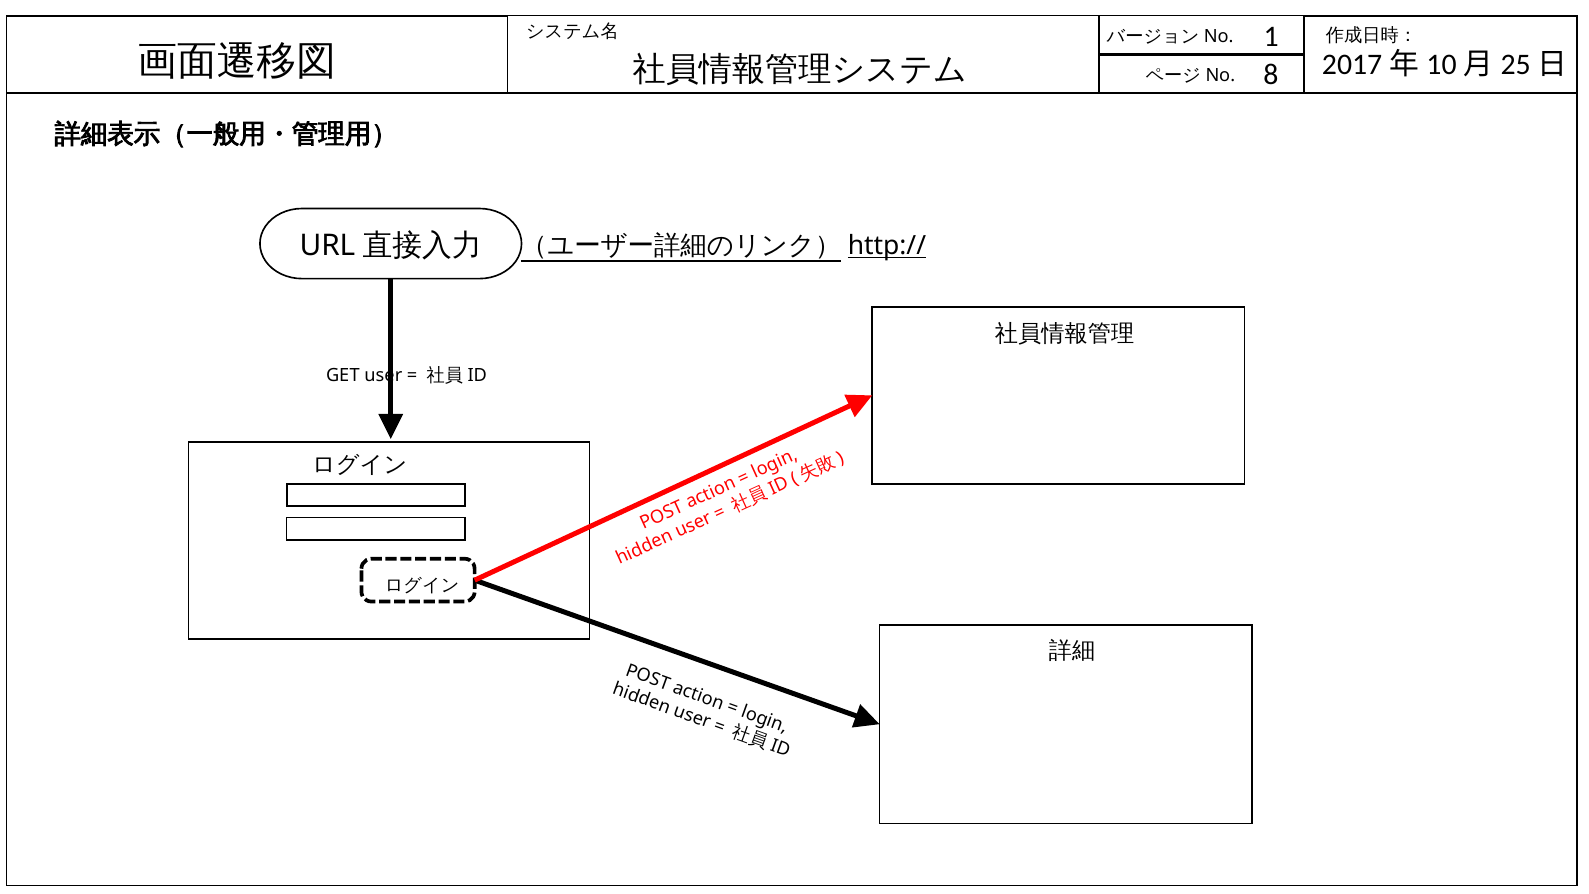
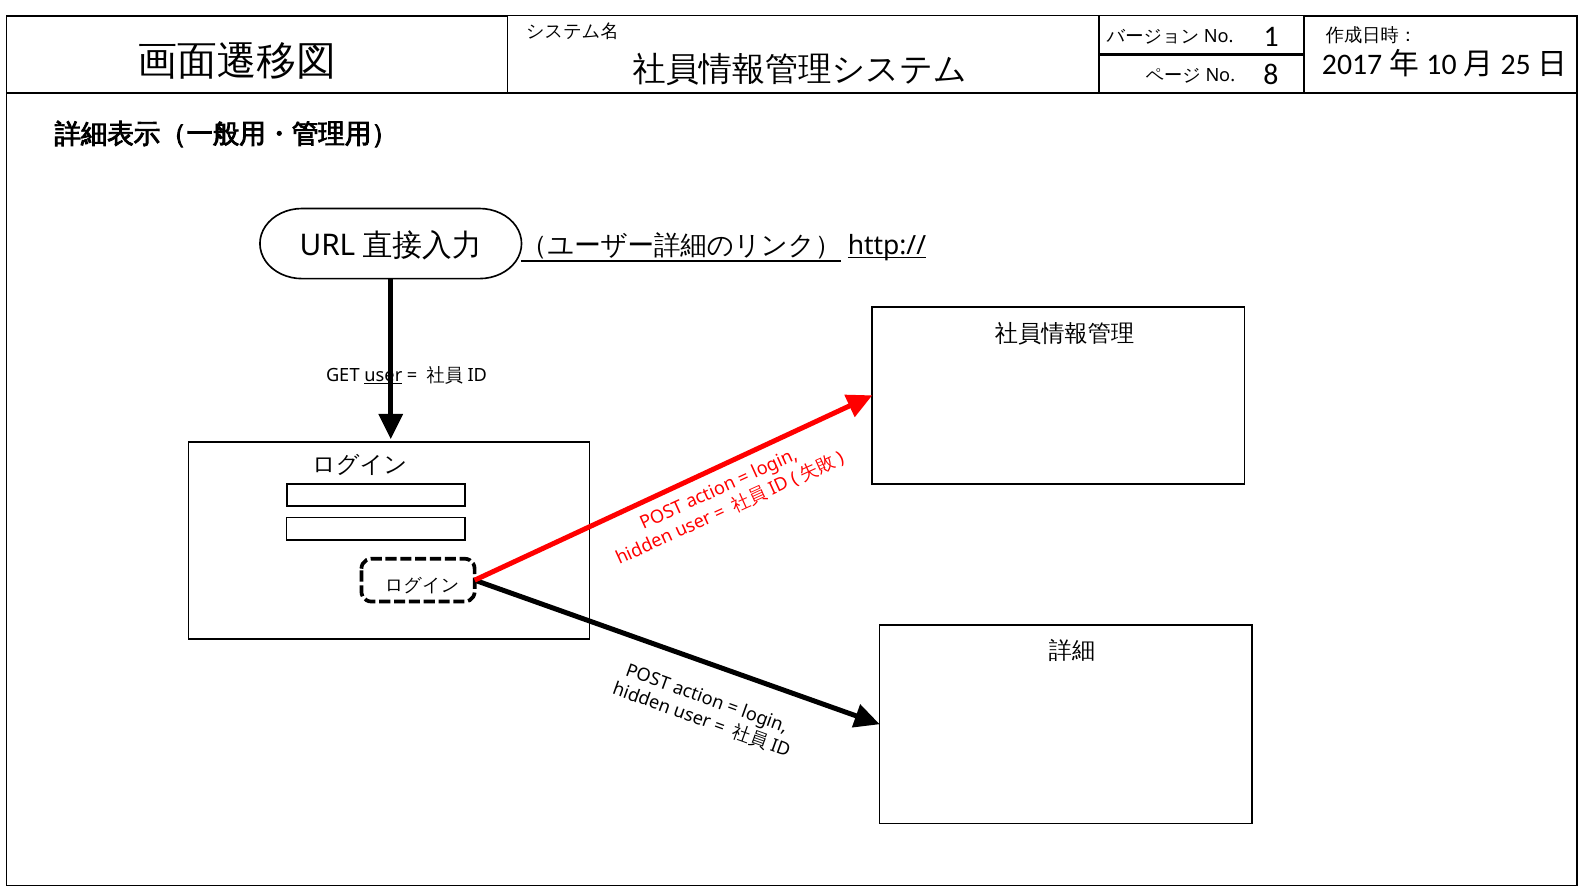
user underline: none -> present (383, 375)
